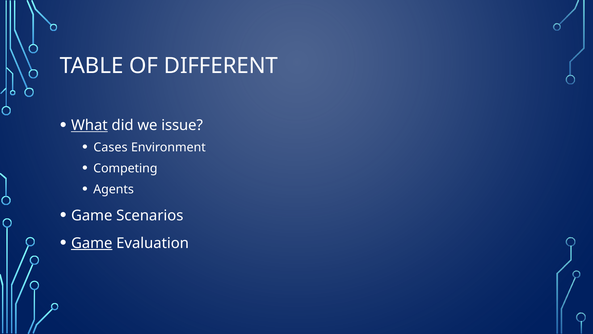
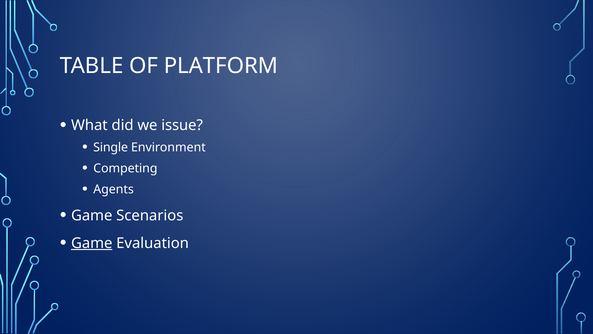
DIFFERENT: DIFFERENT -> PLATFORM (221, 66)
What underline: present -> none (89, 125)
Cases: Cases -> Single (111, 147)
